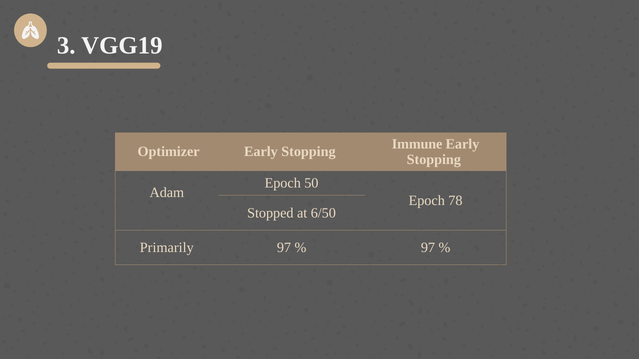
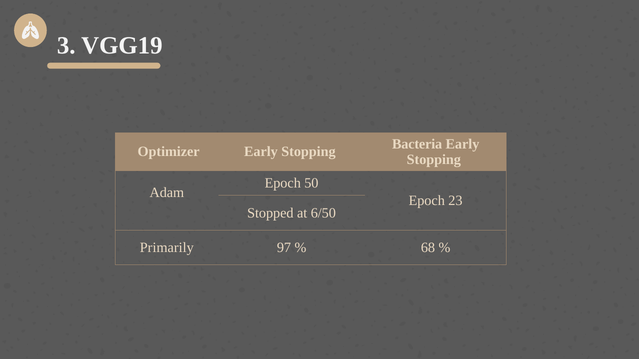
Immune: Immune -> Bacteria (417, 144)
78: 78 -> 23 (455, 201)
97: 97 -> 68 (428, 248)
